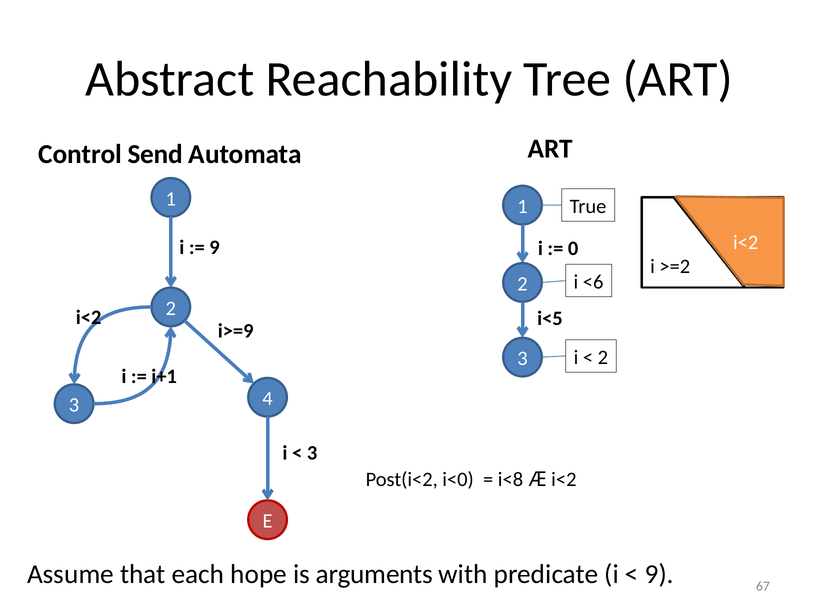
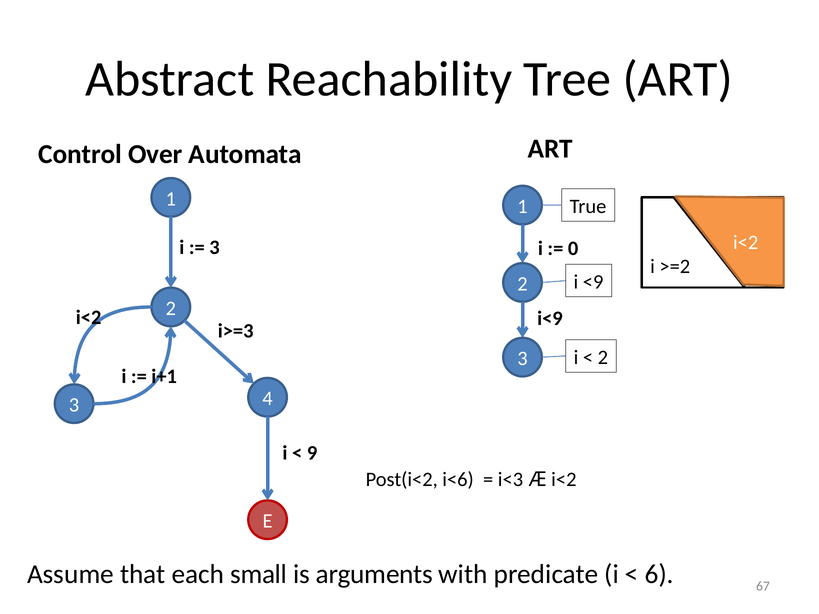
Send: Send -> Over (155, 154)
9: 9 -> 3 (215, 247)
<6: <6 -> <9 (593, 282)
i<5: i<5 -> i<9 (550, 319)
i>=9: i>=9 -> i>=3 (236, 331)
3: 3 -> 9 (312, 453)
i<0: i<0 -> i<6 (458, 480)
i<8: i<8 -> i<3 (510, 480)
hope: hope -> small (259, 575)
9: 9 -> 6 (659, 575)
